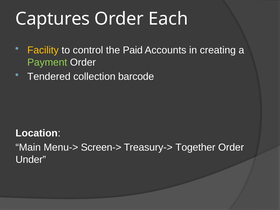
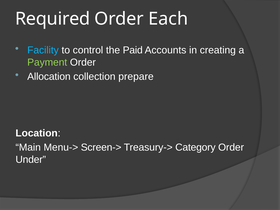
Captures: Captures -> Required (53, 19)
Facility colour: yellow -> light blue (43, 50)
Tendered: Tendered -> Allocation (49, 77)
barcode: barcode -> prepare (136, 77)
Together: Together -> Category (195, 147)
